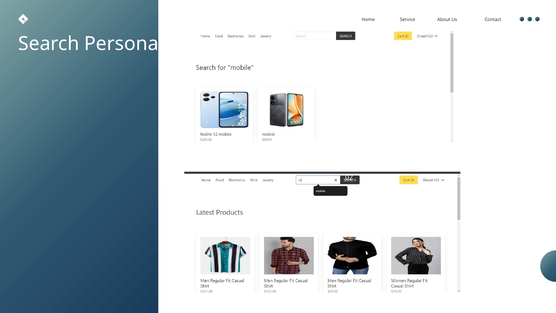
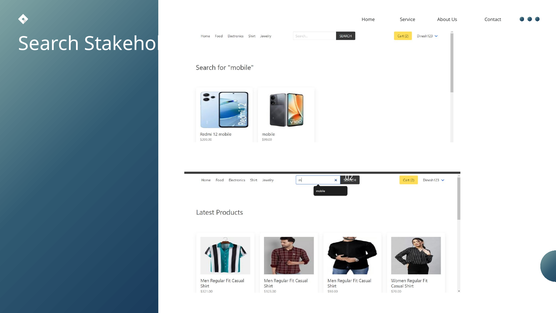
Personalized: Personalized -> Stakeholders (142, 44)
